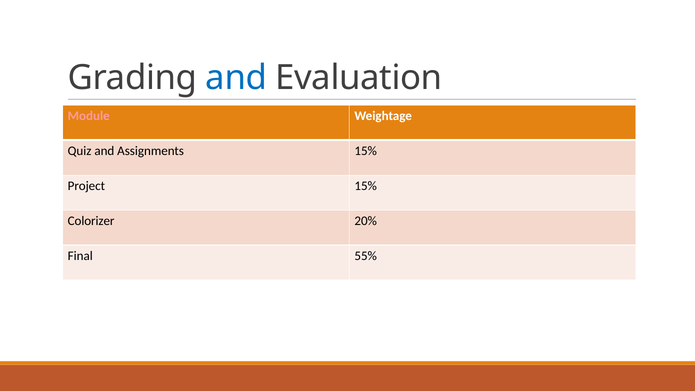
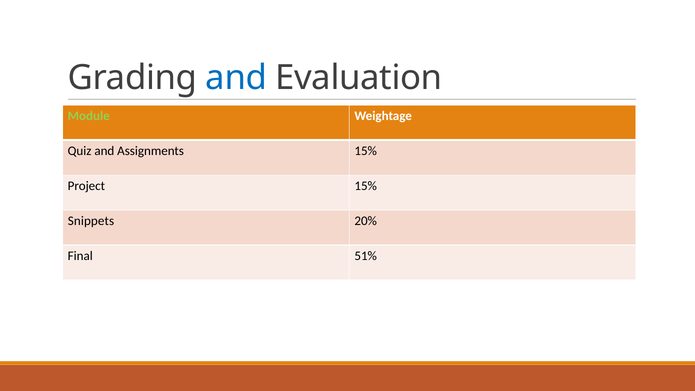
Module colour: pink -> light green (89, 116)
Colorizer: Colorizer -> Snippets (91, 221)
55%: 55% -> 51% (366, 256)
